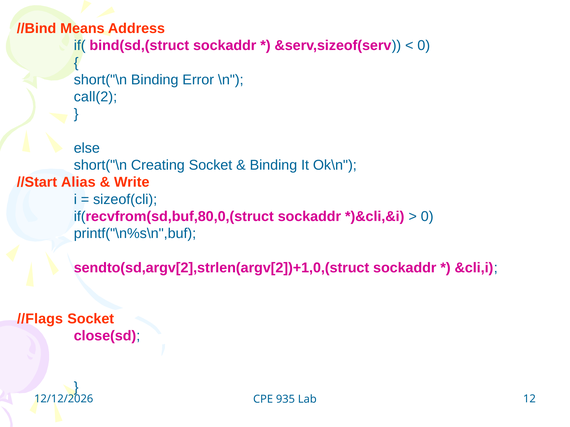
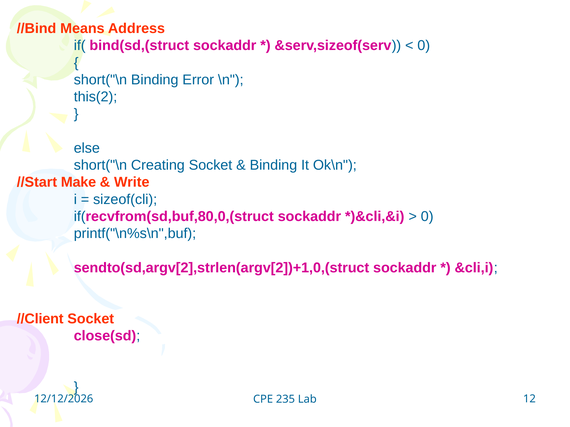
call(2: call(2 -> this(2 (96, 97)
Alias: Alias -> Make (78, 182)
//Flags: //Flags -> //Client (40, 319)
935: 935 -> 235 (285, 400)
